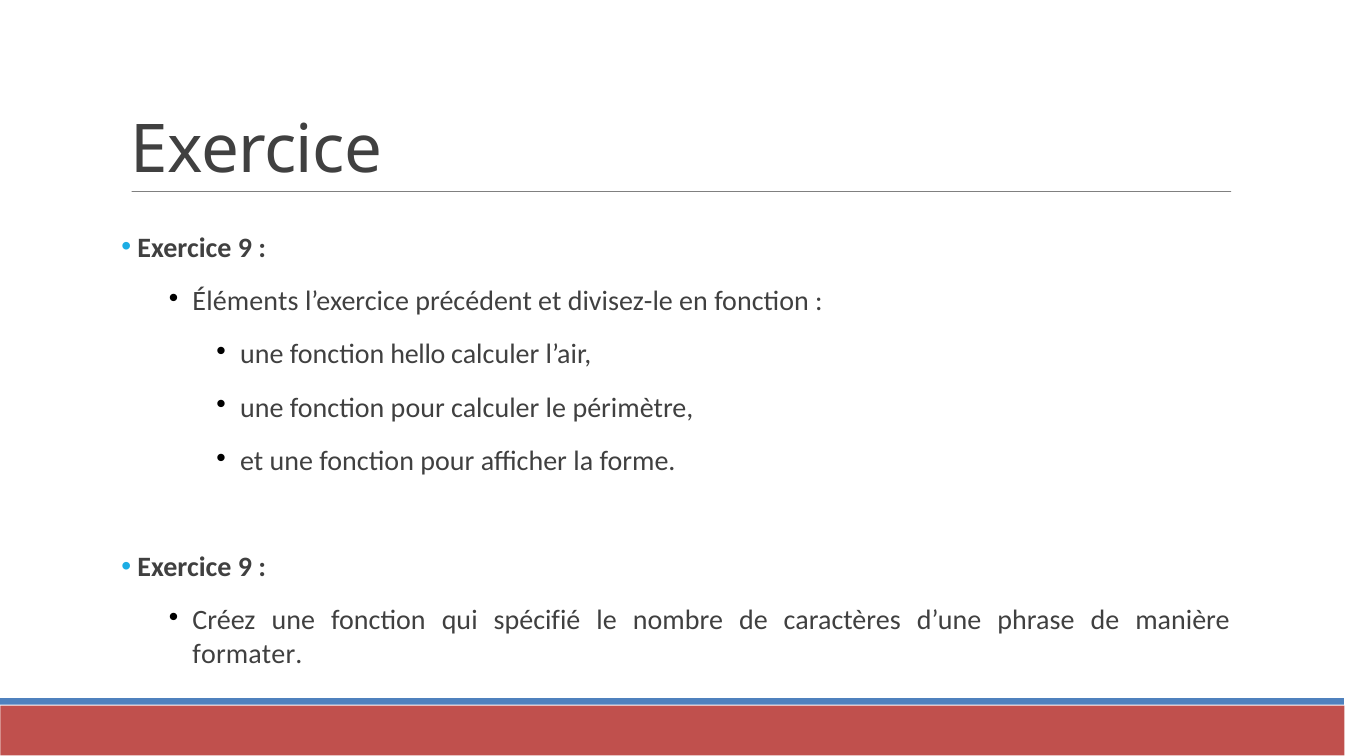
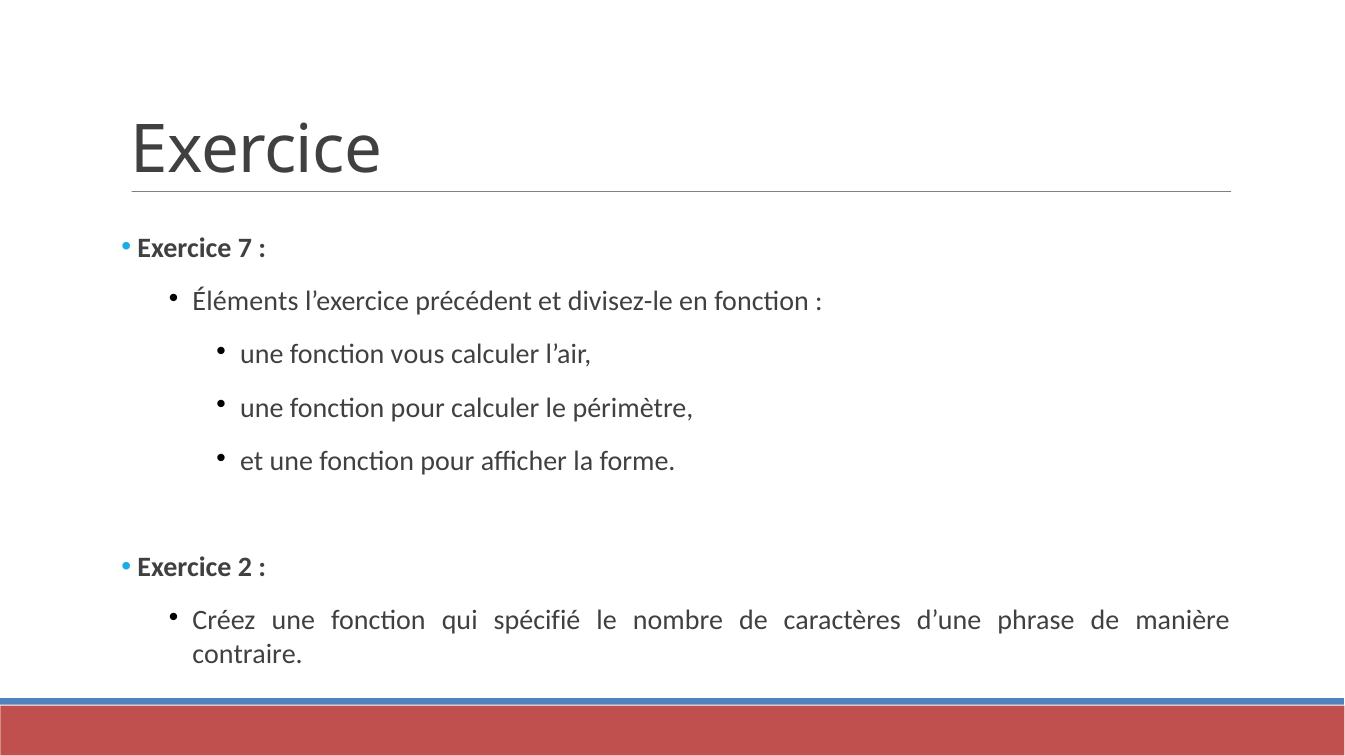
9: 9 -> 7 (245, 248)
hello: hello -> vous (418, 355)
9: 9 -> 2 (245, 568)
formater: formater -> contraire (248, 655)
